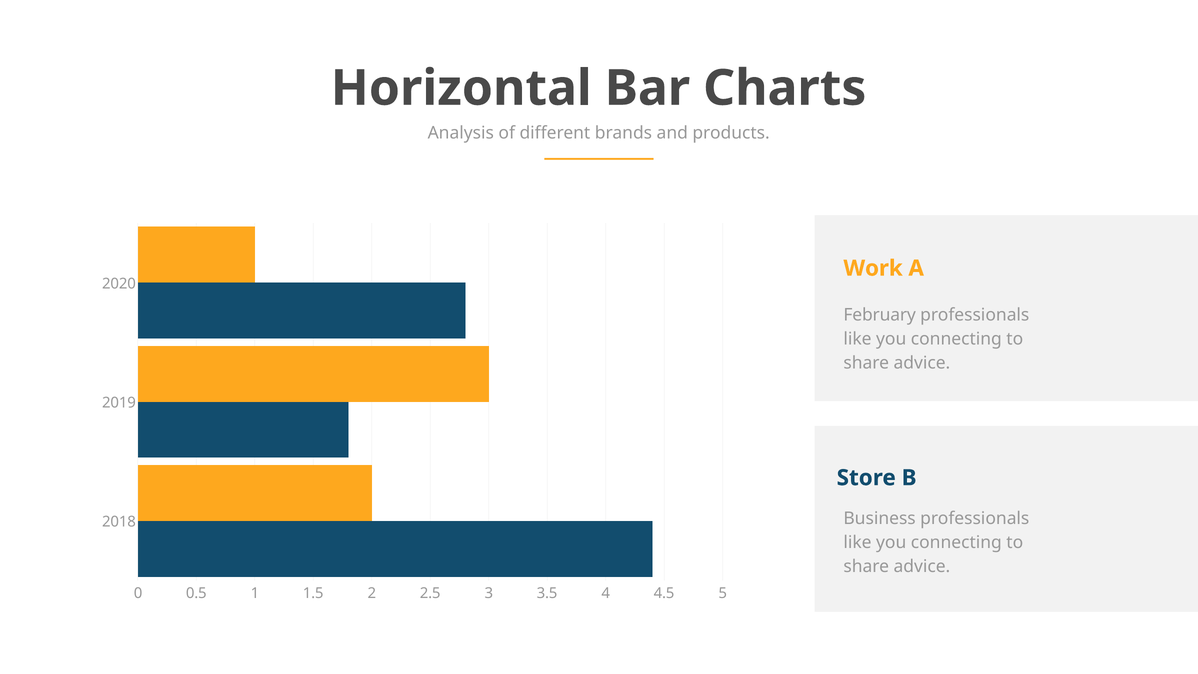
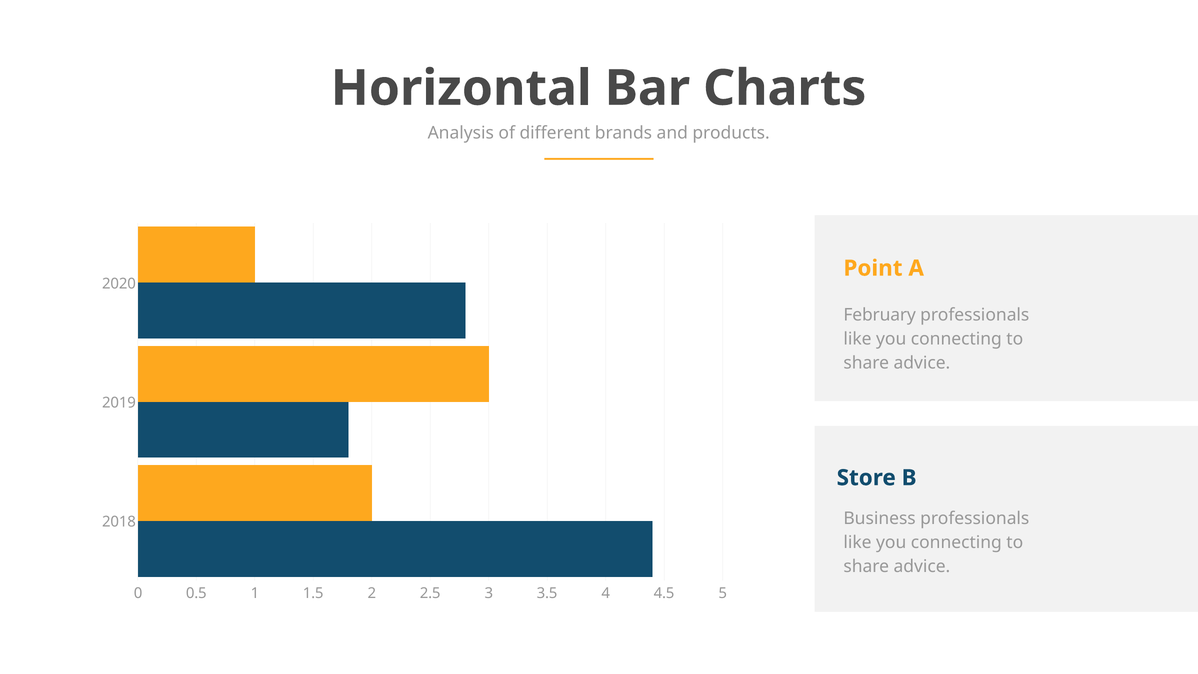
Work: Work -> Point (873, 268)
